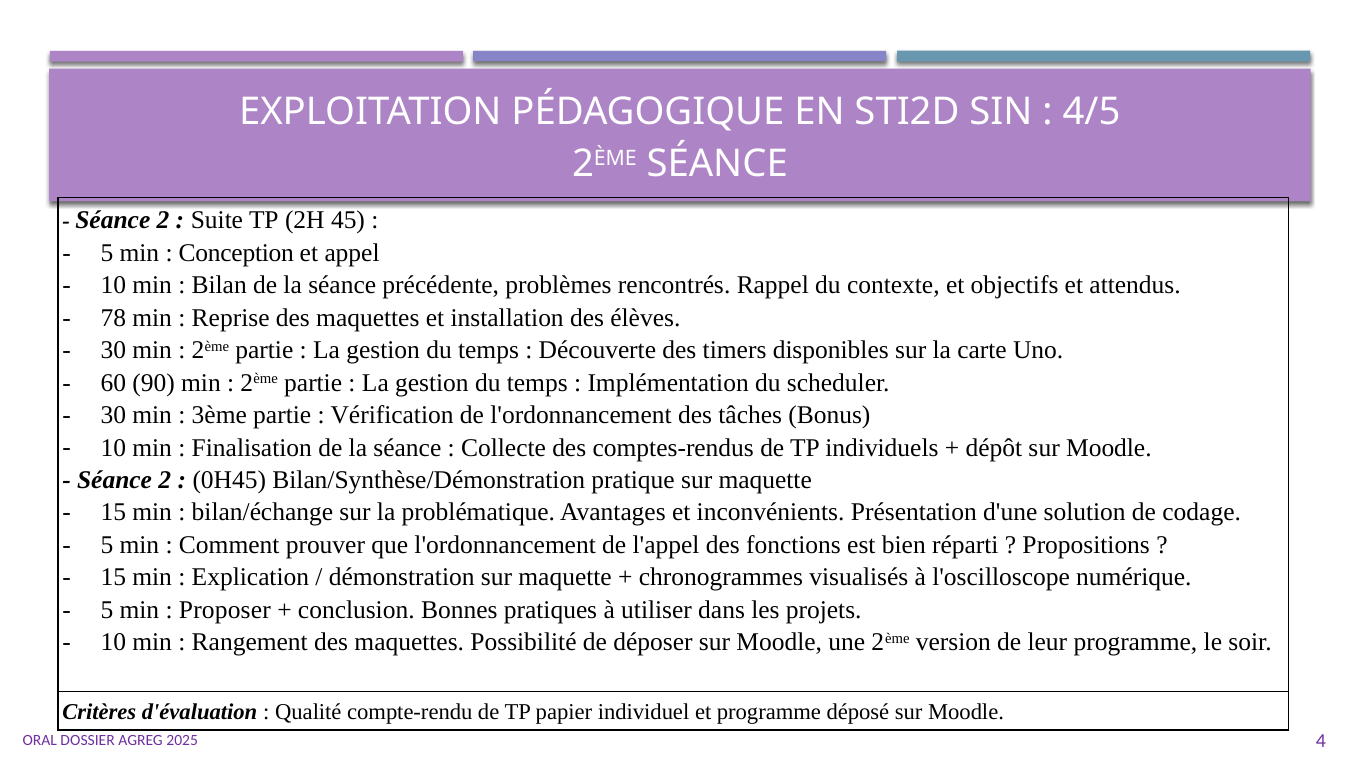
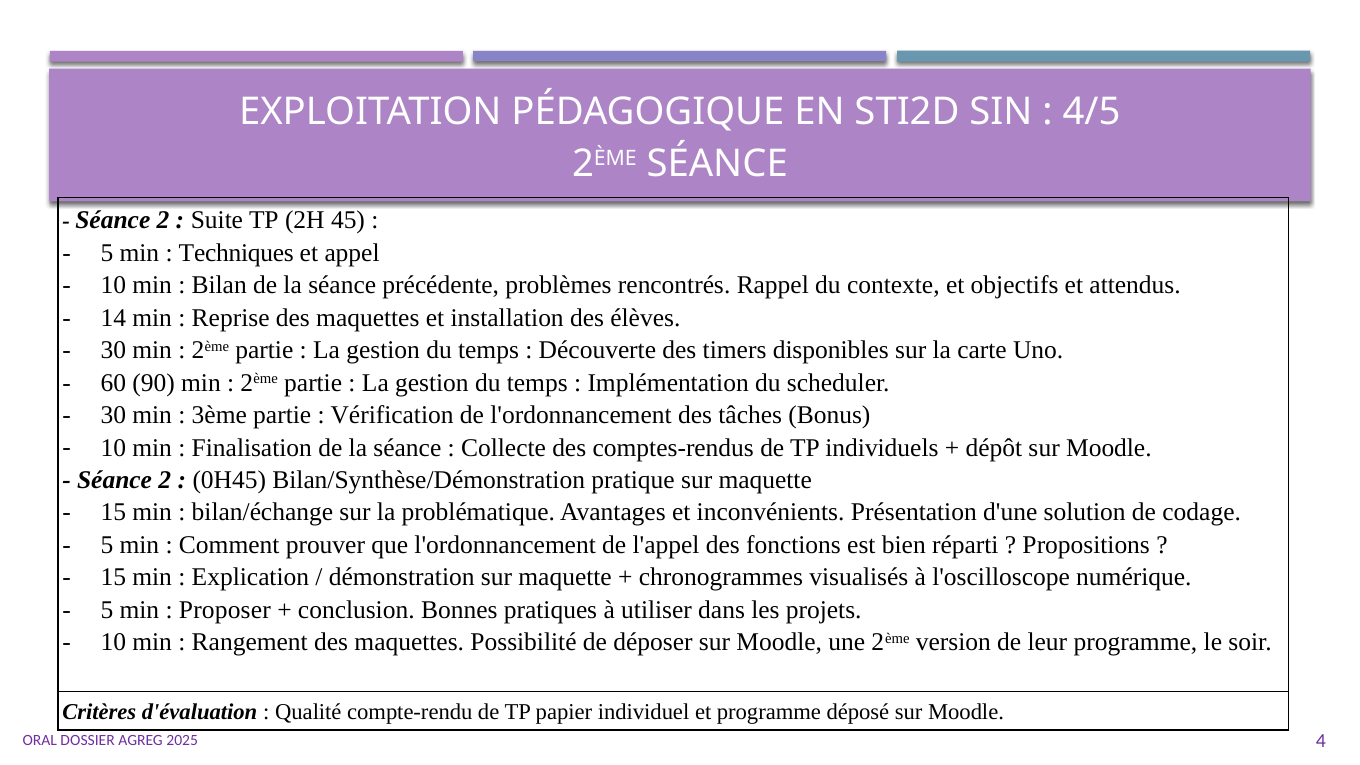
Conception: Conception -> Techniques (236, 253)
78: 78 -> 14 (113, 318)
